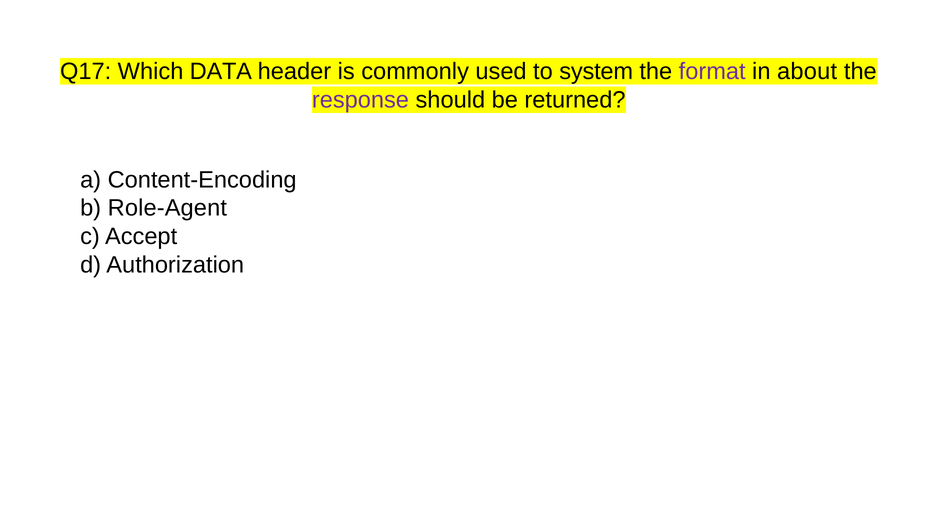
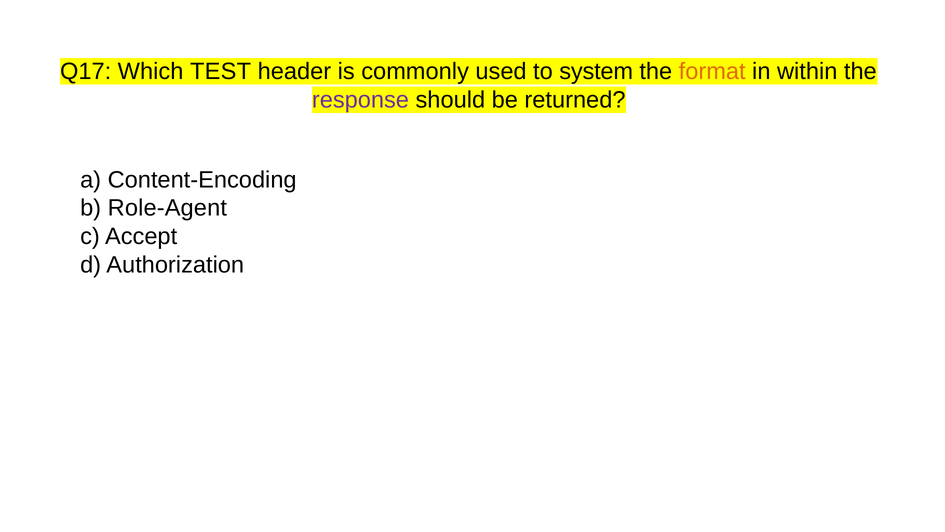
DATA: DATA -> TEST (221, 72)
format colour: purple -> orange (712, 72)
about: about -> within (807, 72)
